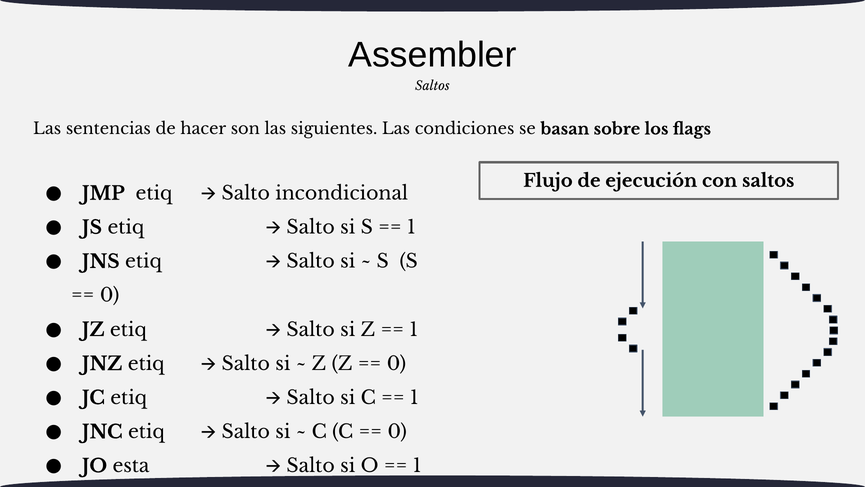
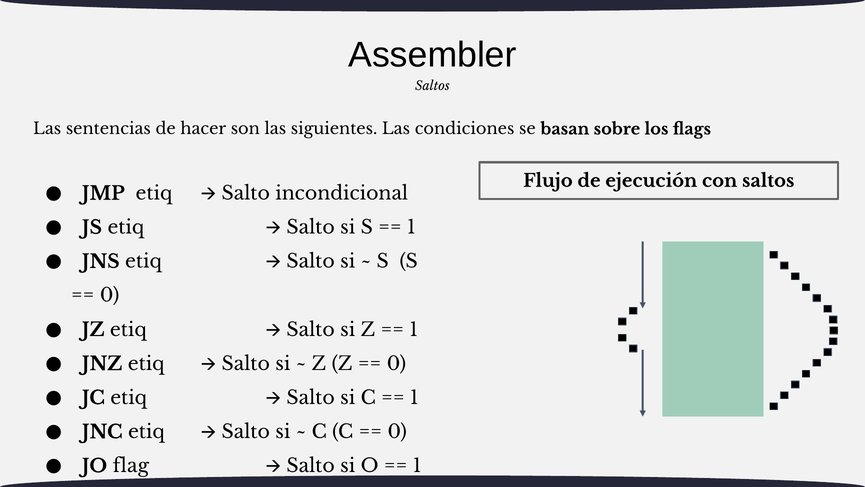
esta: esta -> flag (131, 466)
